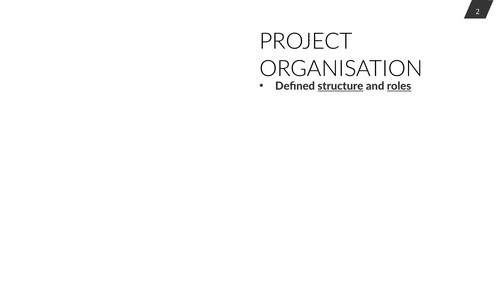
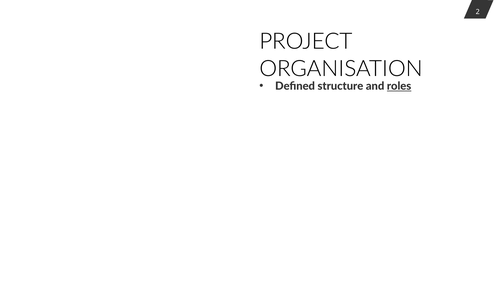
structure underline: present -> none (340, 86)
